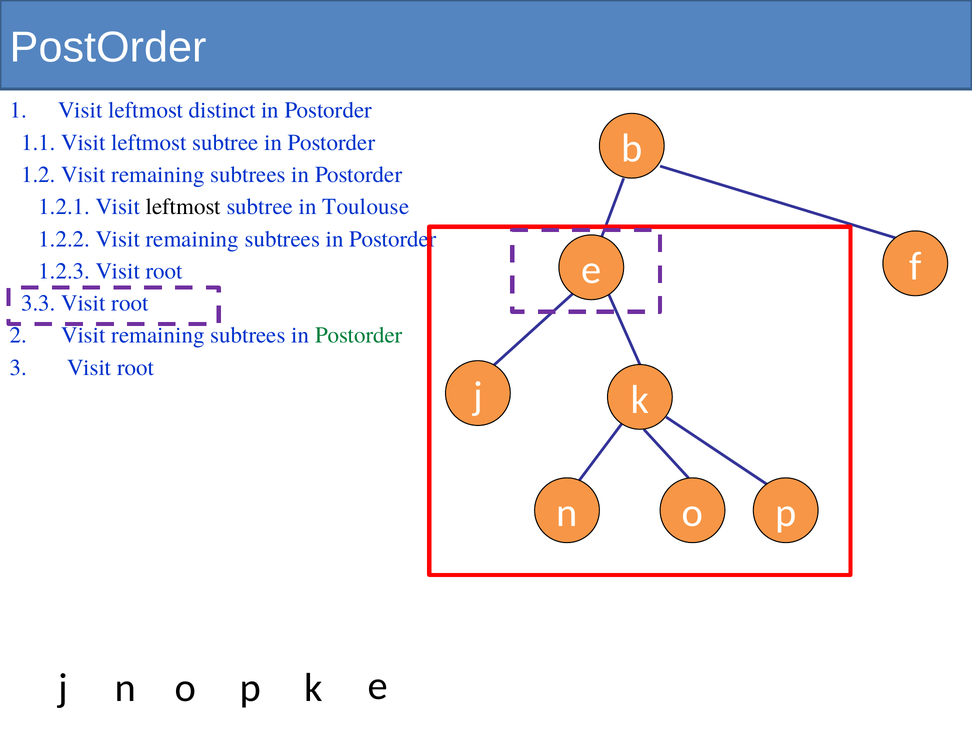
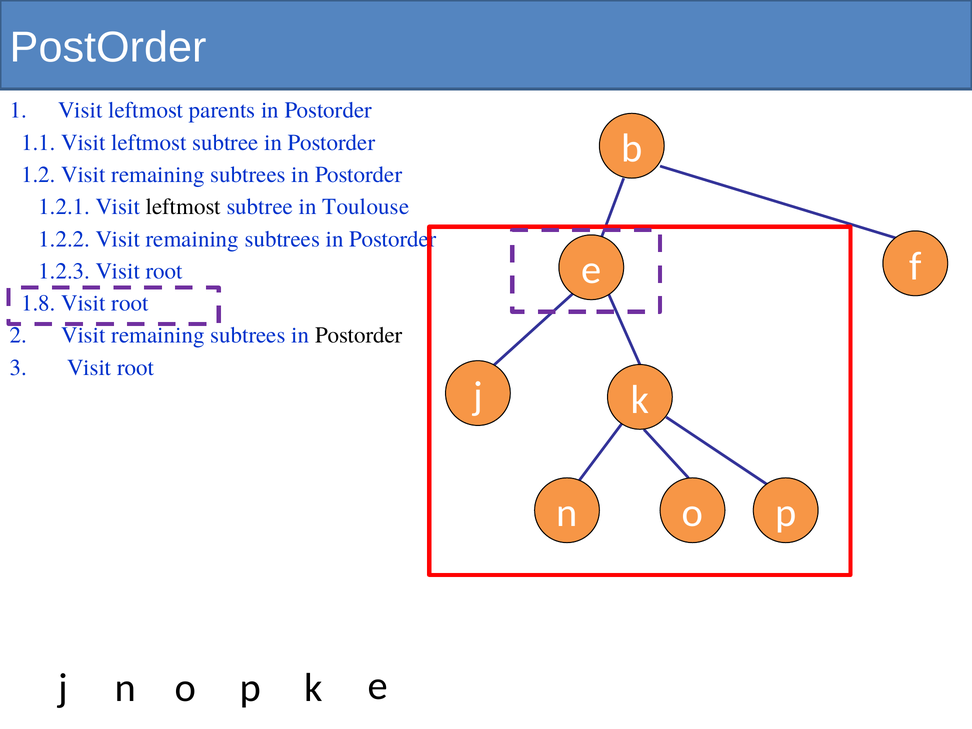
distinct: distinct -> parents (222, 110)
3.3: 3.3 -> 1.8 (38, 303)
Postorder colour: green -> black (359, 335)
